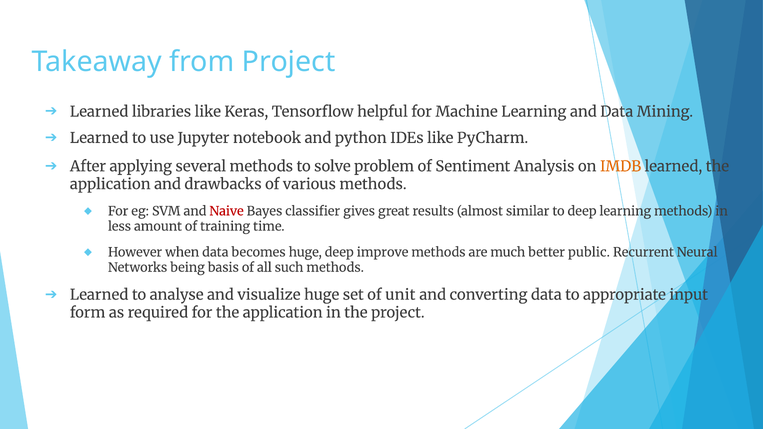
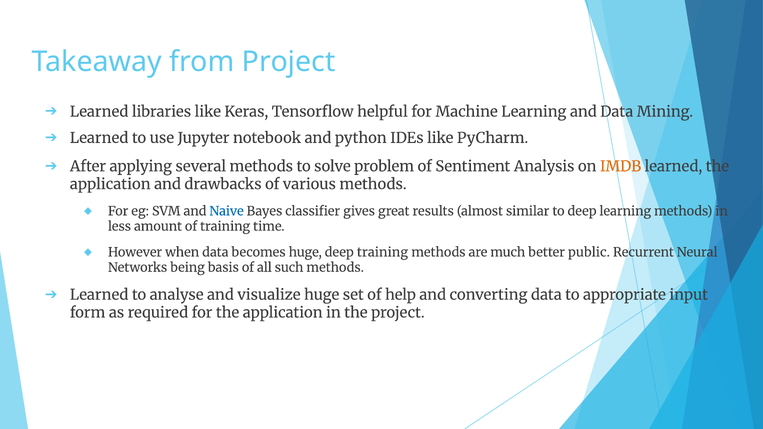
Naive colour: red -> blue (227, 211)
deep improve: improve -> training (383, 252)
unit: unit -> help (400, 295)
